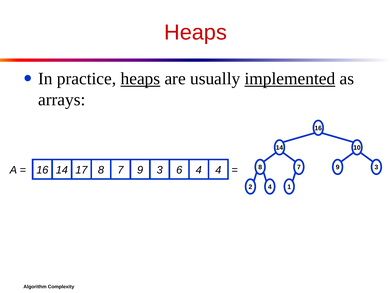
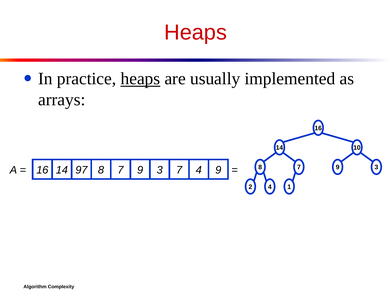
implemented underline: present -> none (290, 79)
17: 17 -> 97 (81, 170)
3 6: 6 -> 7 (179, 170)
4 4: 4 -> 9 (218, 170)
